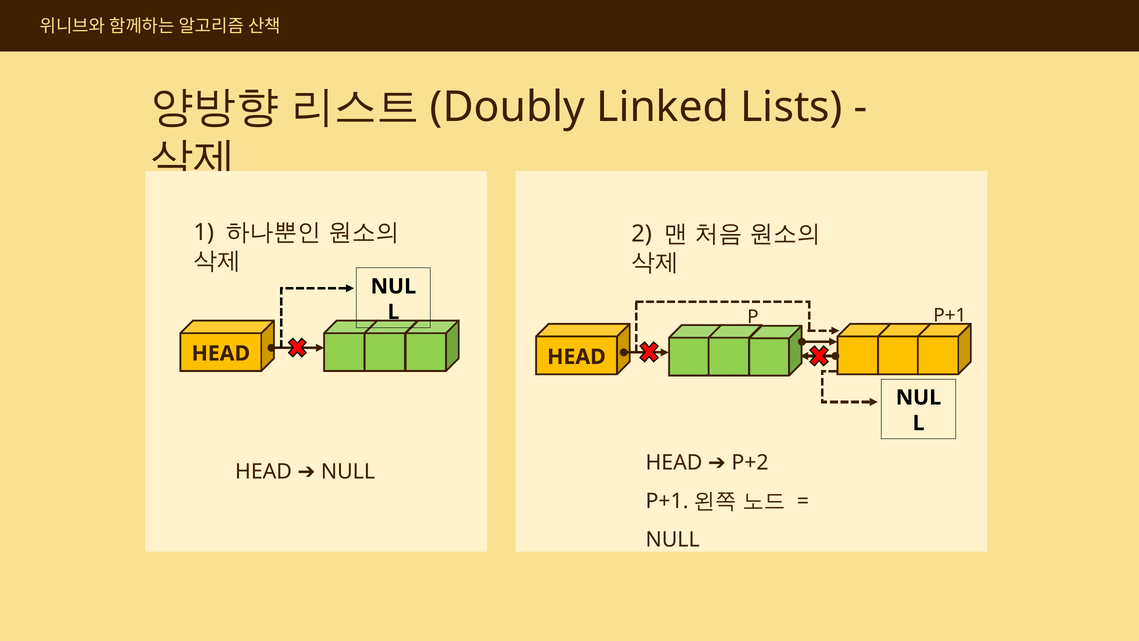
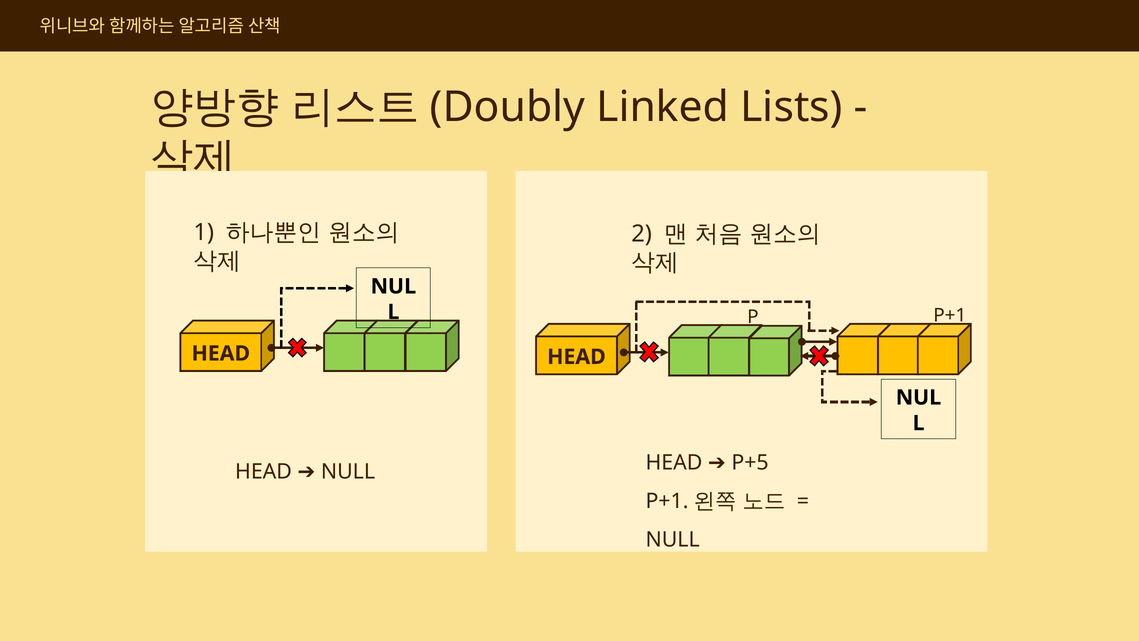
P+2: P+2 -> P+5 (750, 463)
